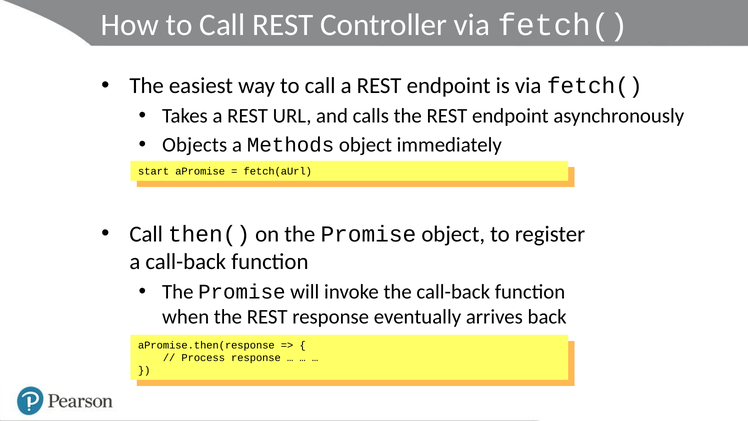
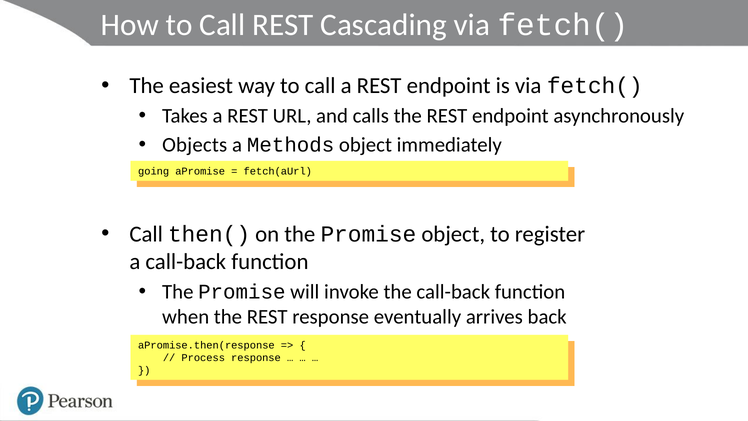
Controller: Controller -> Cascading (384, 25)
start: start -> going (154, 171)
